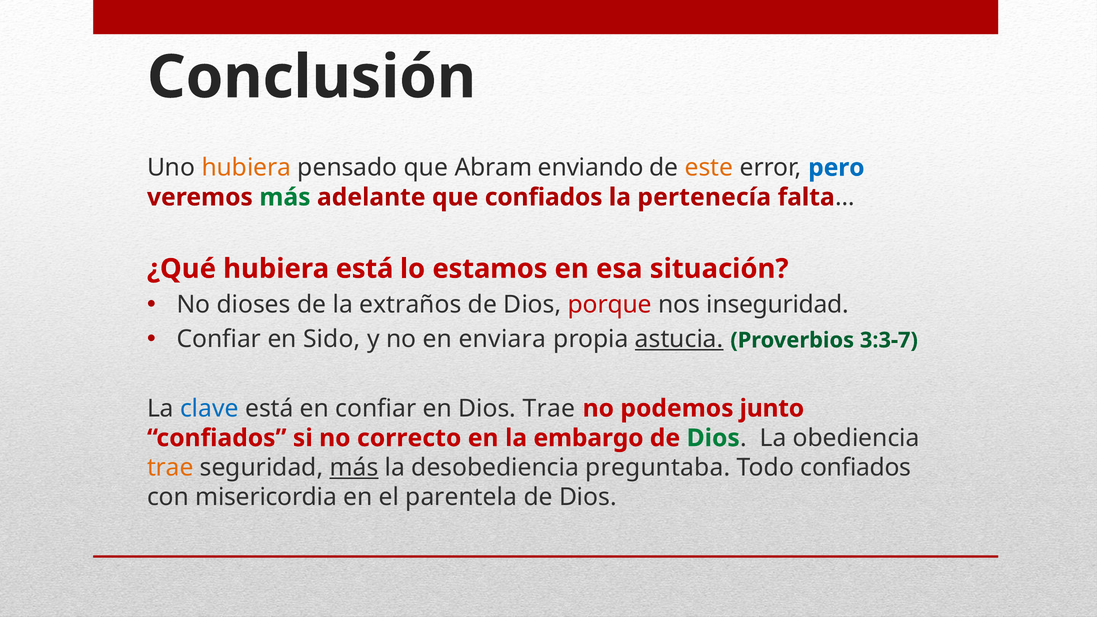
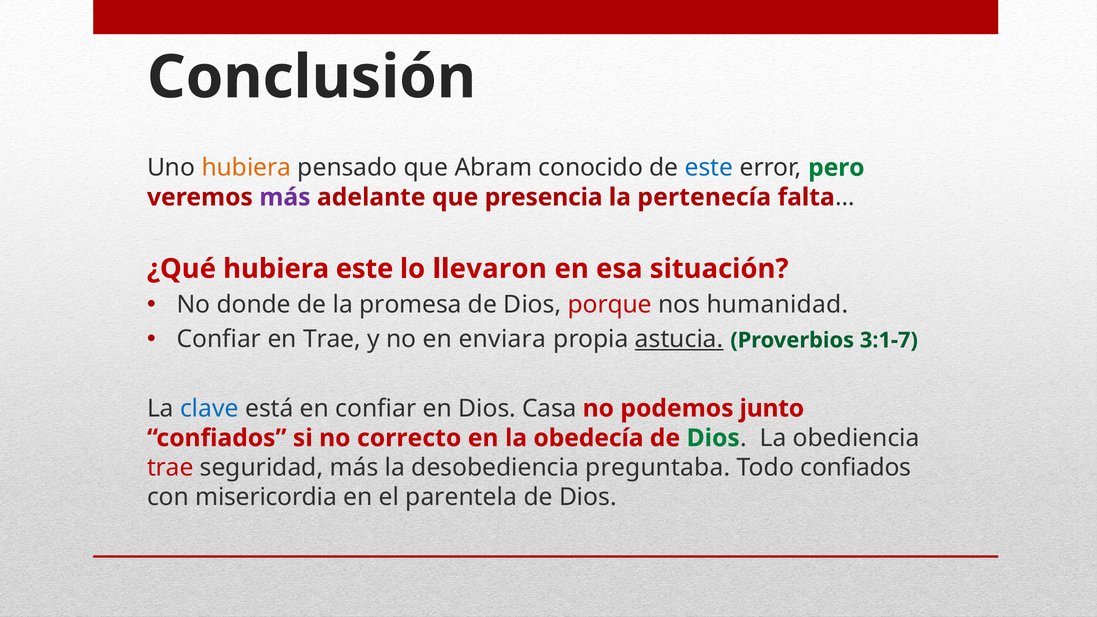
enviando: enviando -> conocido (591, 168)
este colour: orange -> blue (709, 168)
pero colour: blue -> green (836, 168)
más colour: green -> purple (285, 197)
que confiados: confiados -> presencia (544, 197)
hubiera está: está -> este (365, 269)
estamos: estamos -> llevaron (490, 269)
dioses: dioses -> donde (254, 305)
extraños: extraños -> promesa (411, 305)
inseguridad: inseguridad -> humanidad (777, 305)
en Sido: Sido -> Trae (332, 339)
3:3-7: 3:3-7 -> 3:1-7 (889, 340)
Dios Trae: Trae -> Casa (549, 408)
embargo: embargo -> obedecía (588, 438)
trae colour: orange -> red (170, 468)
más underline: present -> none (354, 468)
